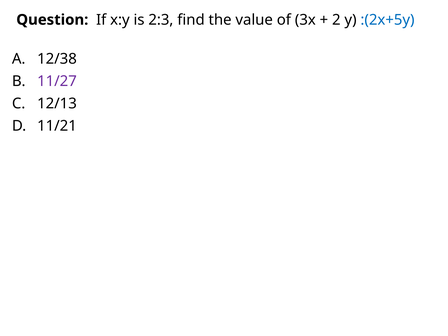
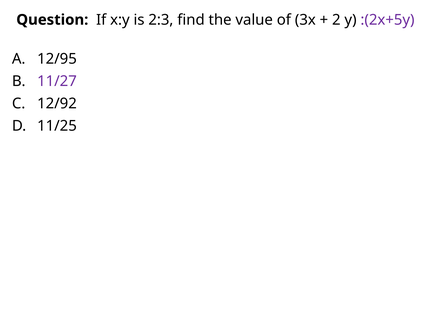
:(2x+5y colour: blue -> purple (387, 20)
12/38: 12/38 -> 12/95 (57, 59)
12/13: 12/13 -> 12/92 (57, 104)
11/21: 11/21 -> 11/25 (57, 126)
